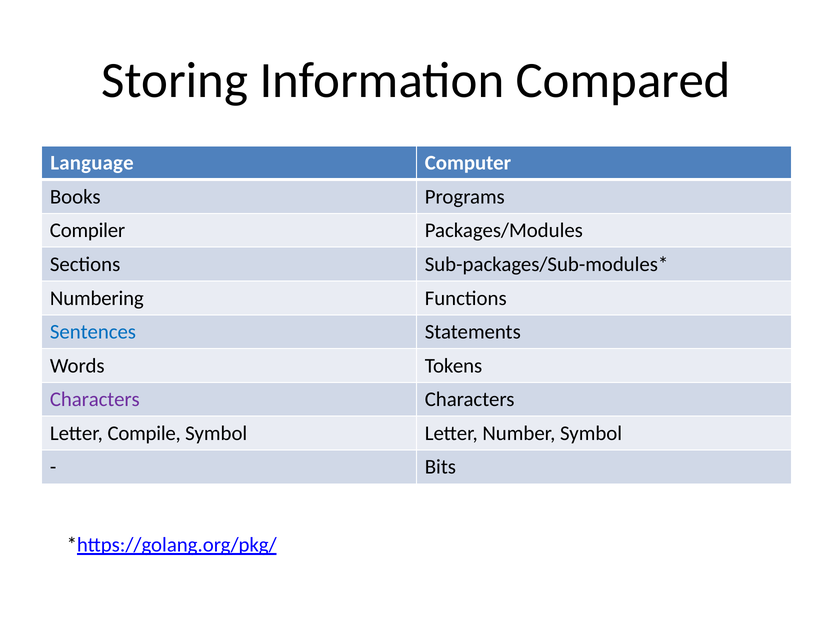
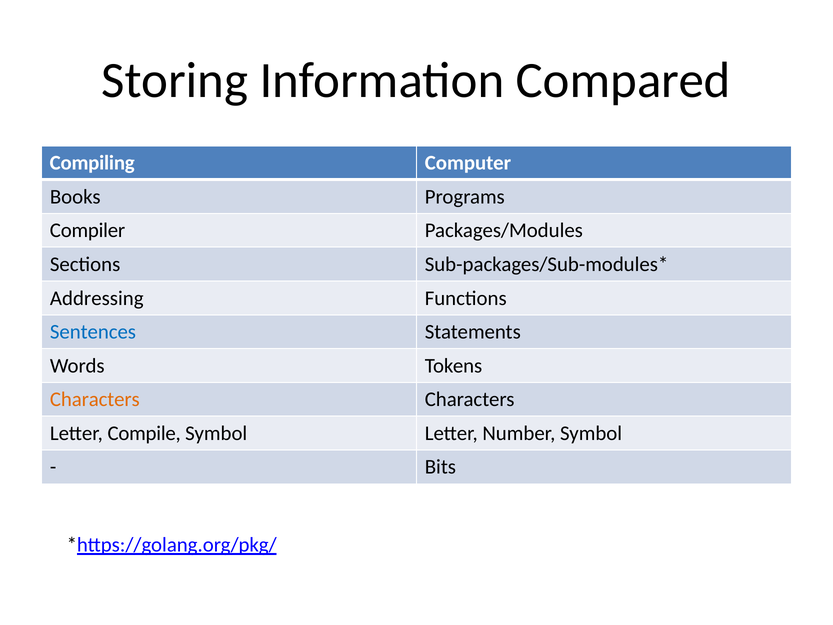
Language: Language -> Compiling (92, 163)
Numbering: Numbering -> Addressing (97, 298)
Characters colour: purple -> orange (95, 399)
